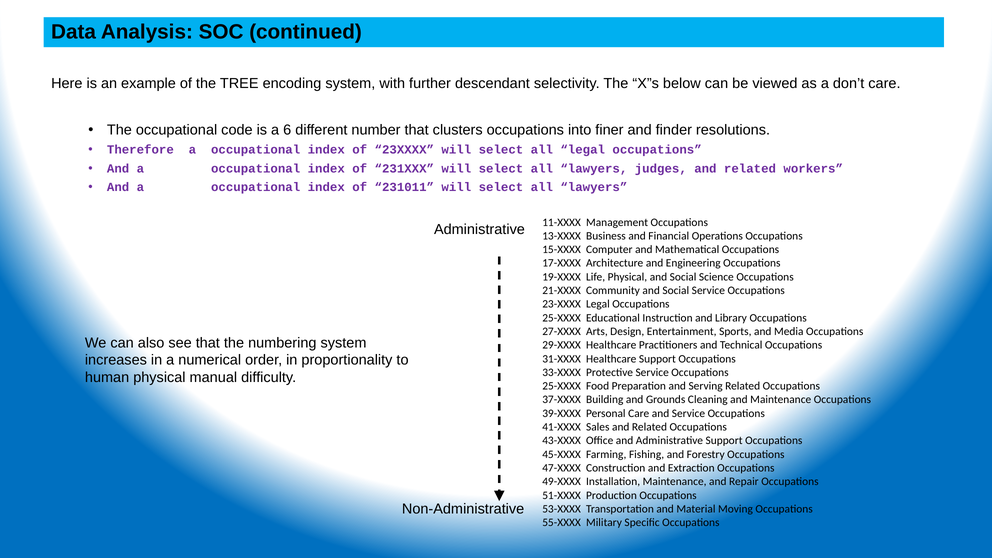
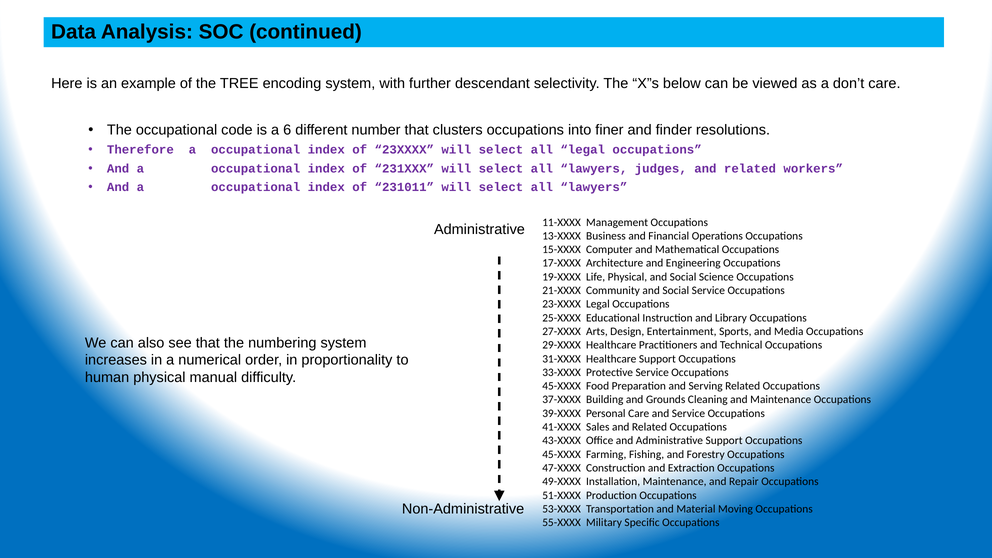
25-XXXX: 25-XXXX -> 45-XXXX (562, 386)
